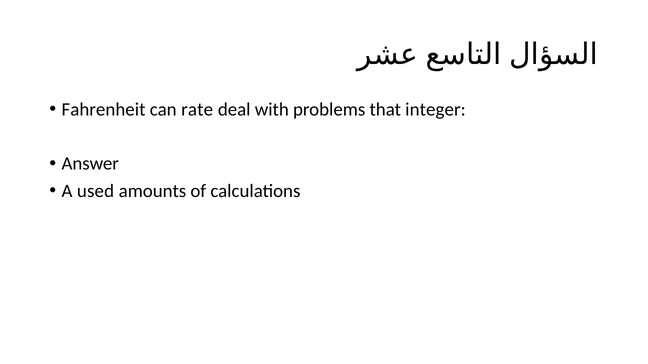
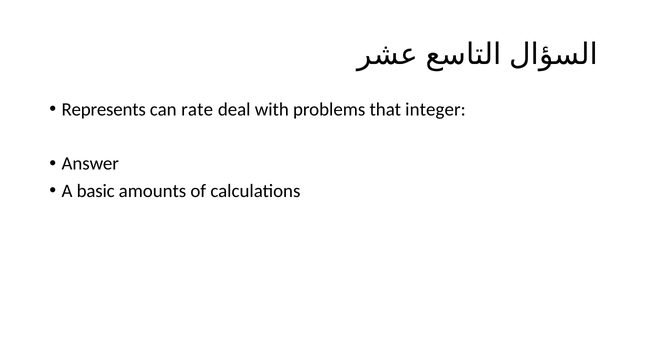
Fahrenheit: Fahrenheit -> Represents (104, 110)
used: used -> basic (96, 191)
